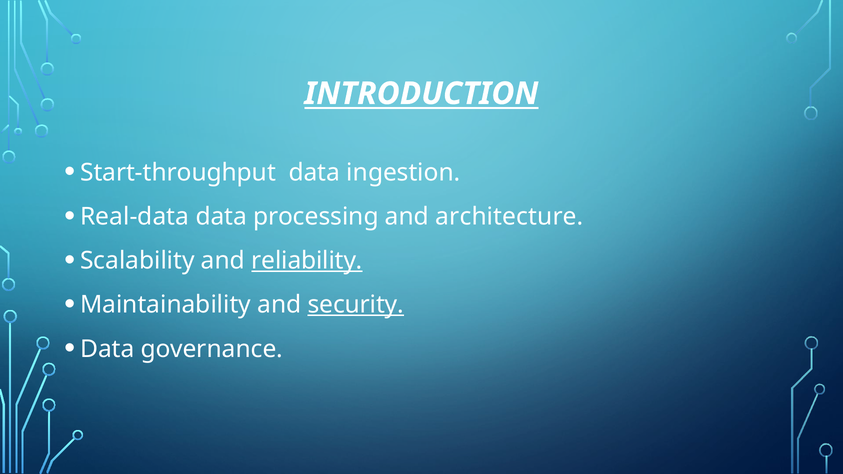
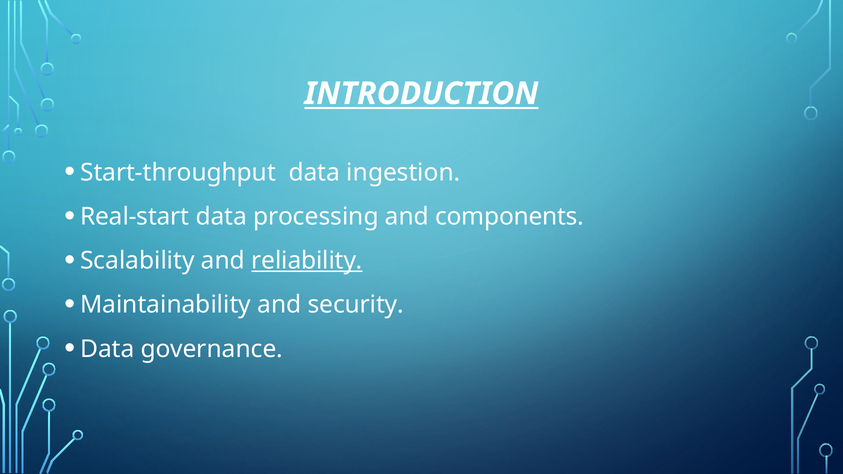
Real-data: Real-data -> Real-start (135, 217)
architecture: architecture -> components (510, 217)
security underline: present -> none (356, 305)
